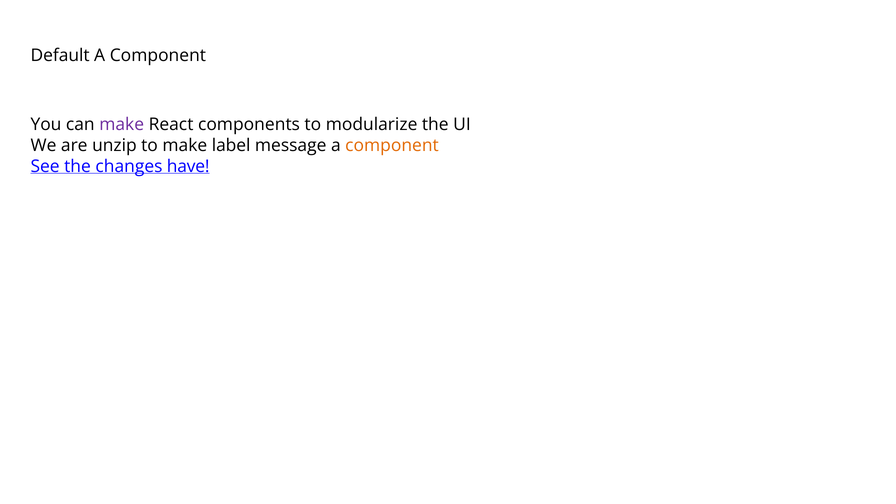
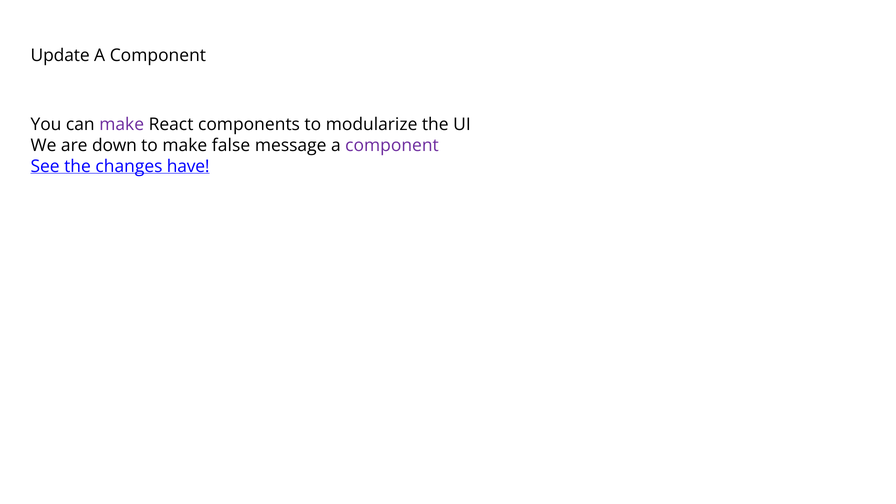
Default: Default -> Update (60, 55)
unzip: unzip -> down (114, 146)
label: label -> false (231, 146)
component colour: orange -> purple (392, 146)
